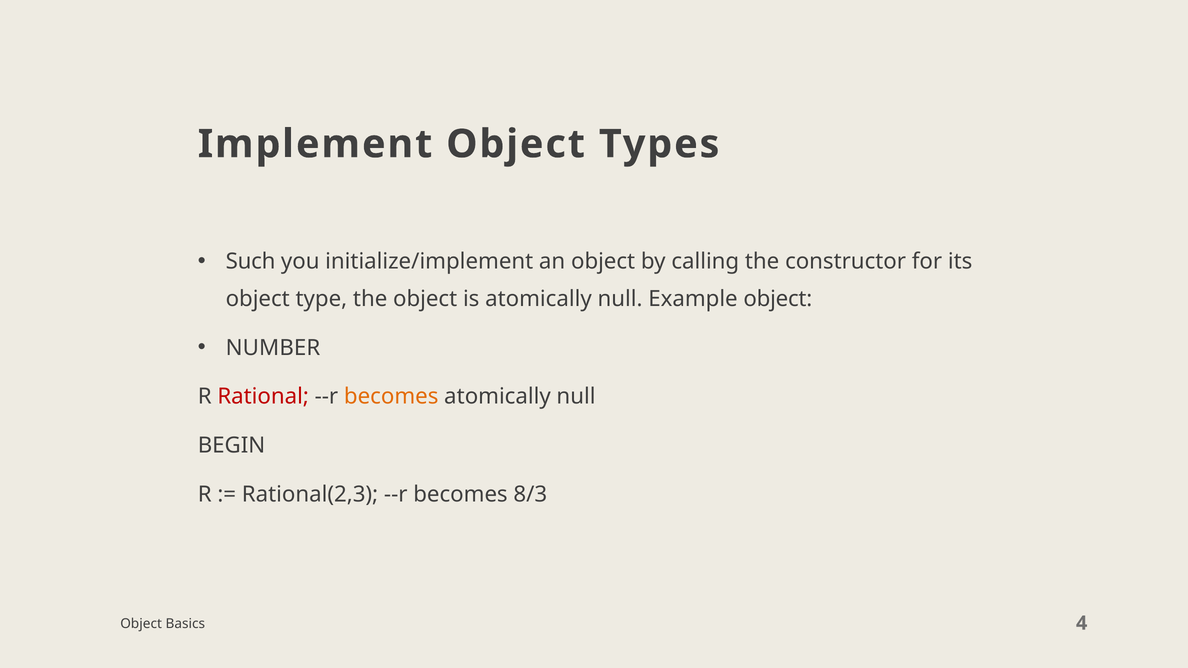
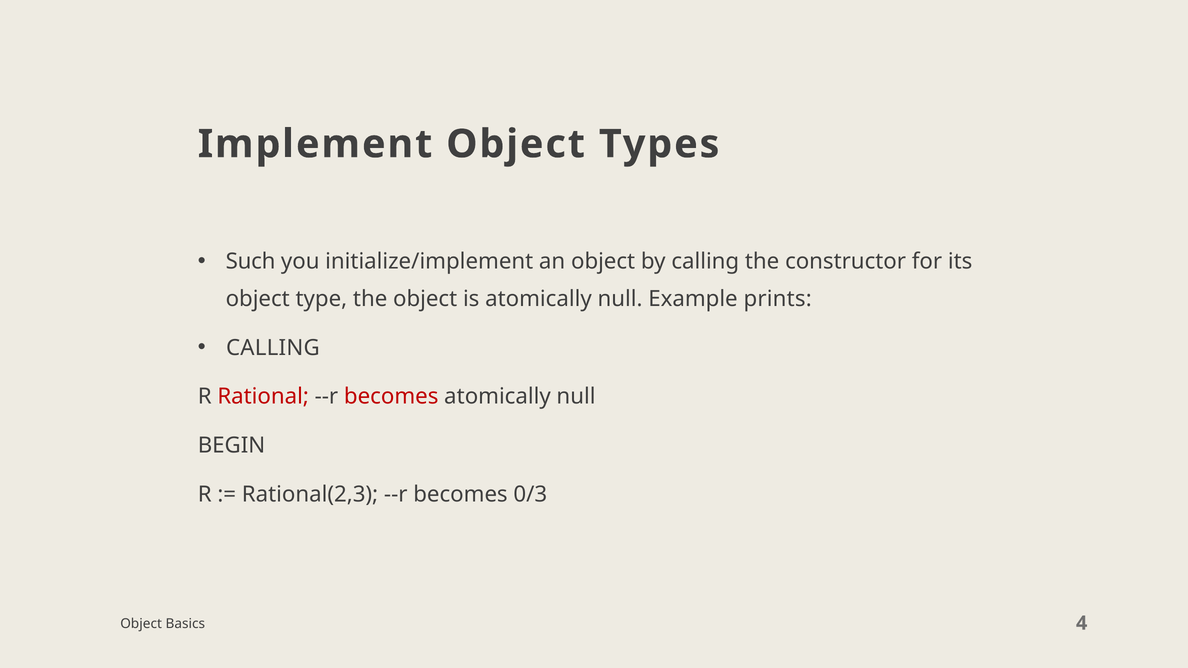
Example object: object -> prints (778, 299)
NUMBER: NUMBER -> CALLING (273, 348)
becomes colour: orange -> red (391, 397)
8/3: 8/3 -> 0/3 (530, 495)
